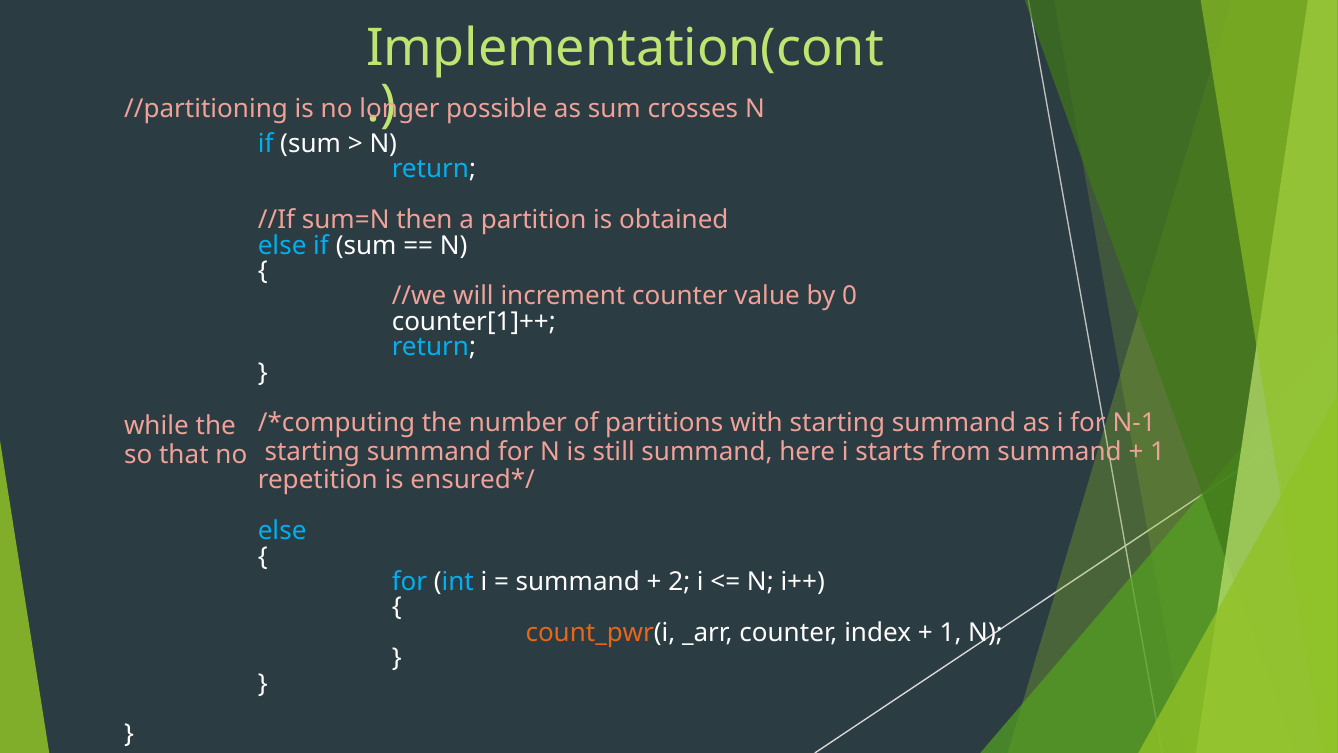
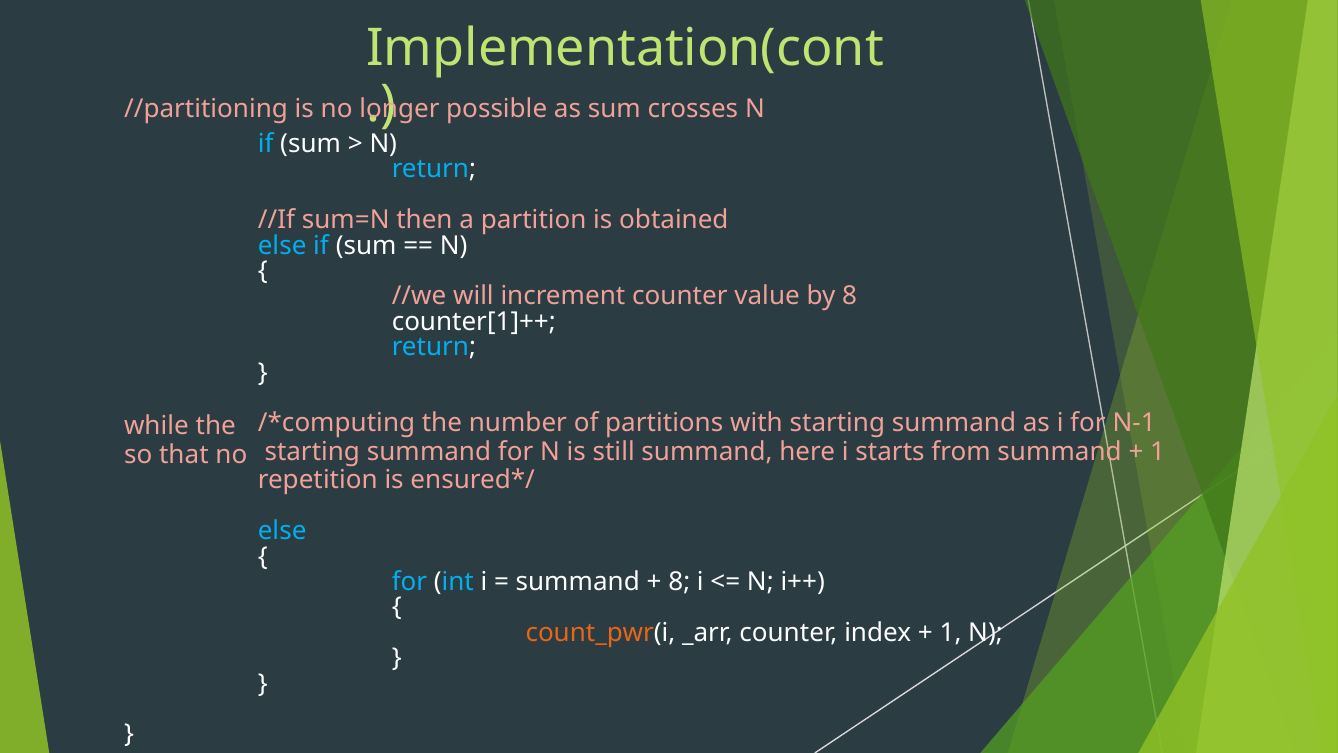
by 0: 0 -> 8 (850, 296)
2: 2 -> 8 (679, 582)
